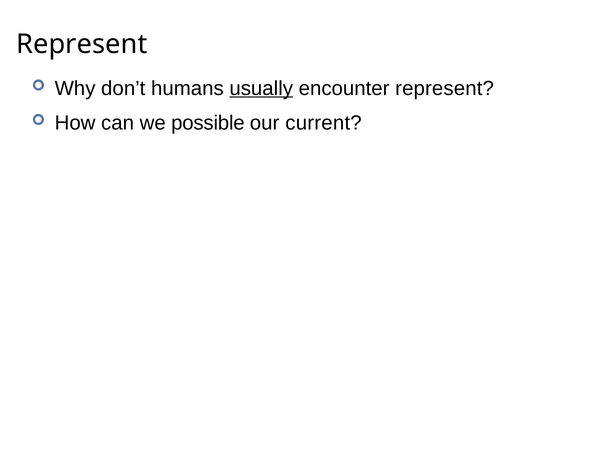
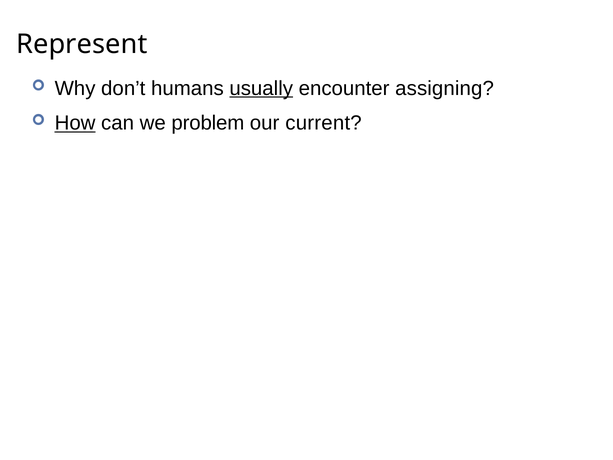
encounter represent: represent -> assigning (445, 88)
How underline: none -> present (75, 123)
possible: possible -> problem (208, 123)
